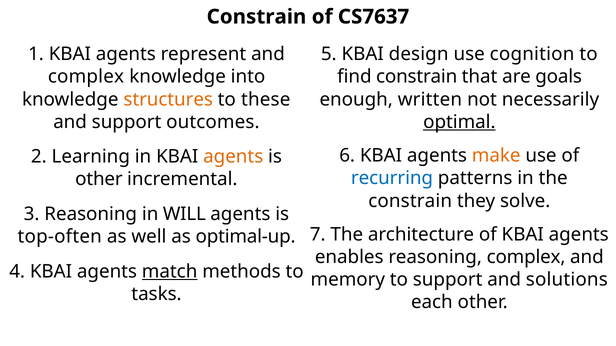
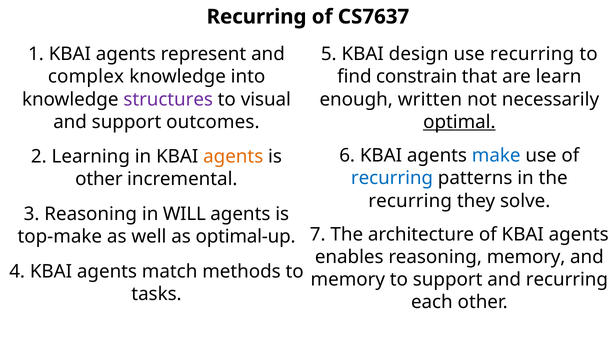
Constrain: Constrain -> Recurring (257, 17)
use cognition: cognition -> recurring (532, 54)
goals: goals -> learn (559, 77)
structures colour: orange -> purple (168, 99)
these: these -> visual (266, 99)
make colour: orange -> blue (496, 156)
constrain: constrain -> recurring (410, 201)
top-often: top-often -> top-make (60, 237)
reasoning complex: complex -> memory (526, 258)
match underline: present -> none (170, 272)
and solutions: solutions -> recurring (567, 280)
